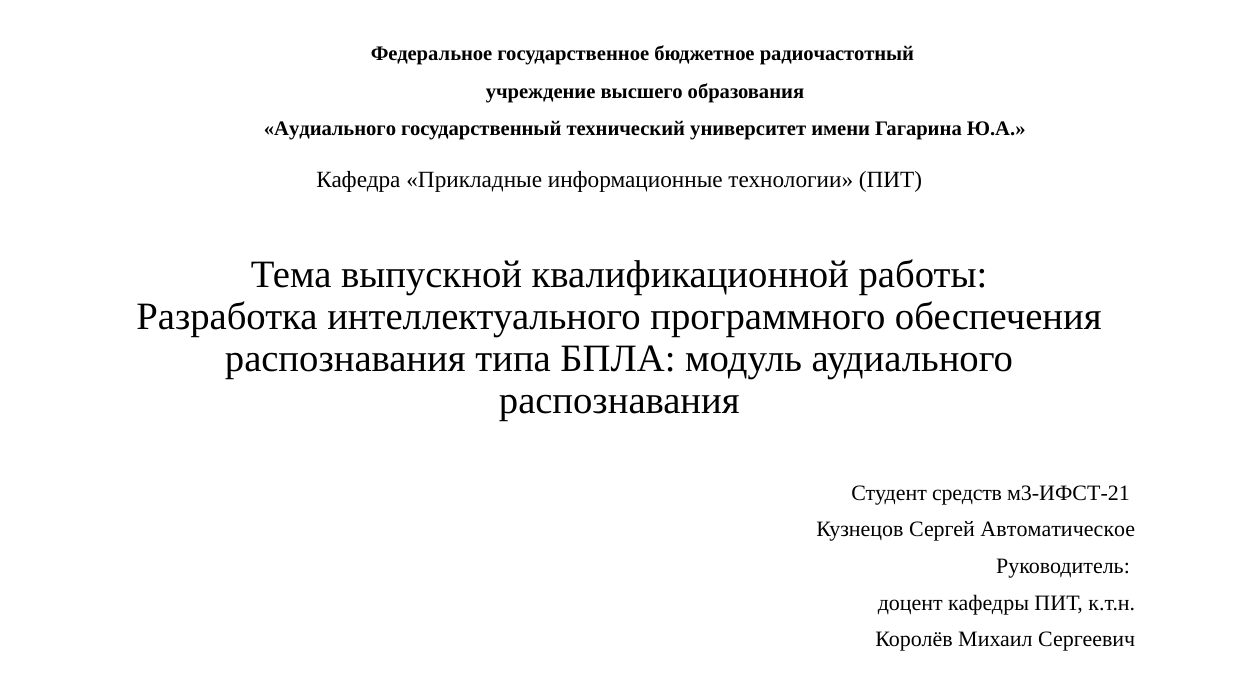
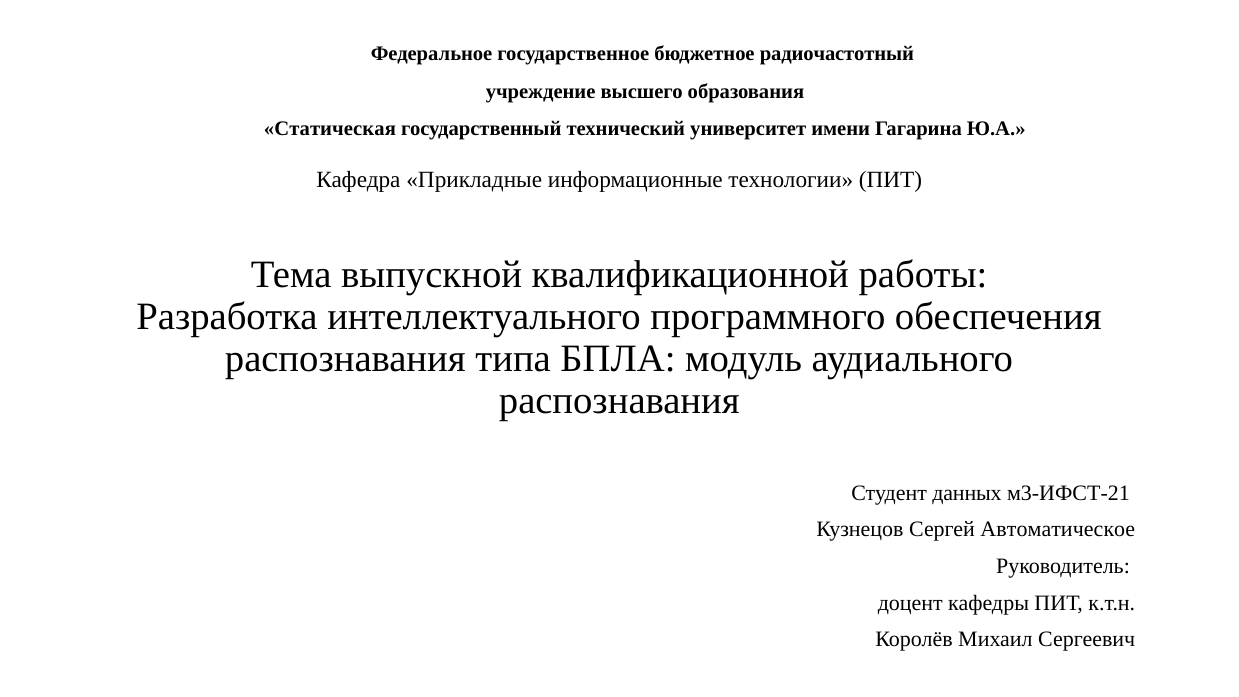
Аудиального: Аудиального -> Статическая (330, 128)
средств: средств -> данных (967, 493)
